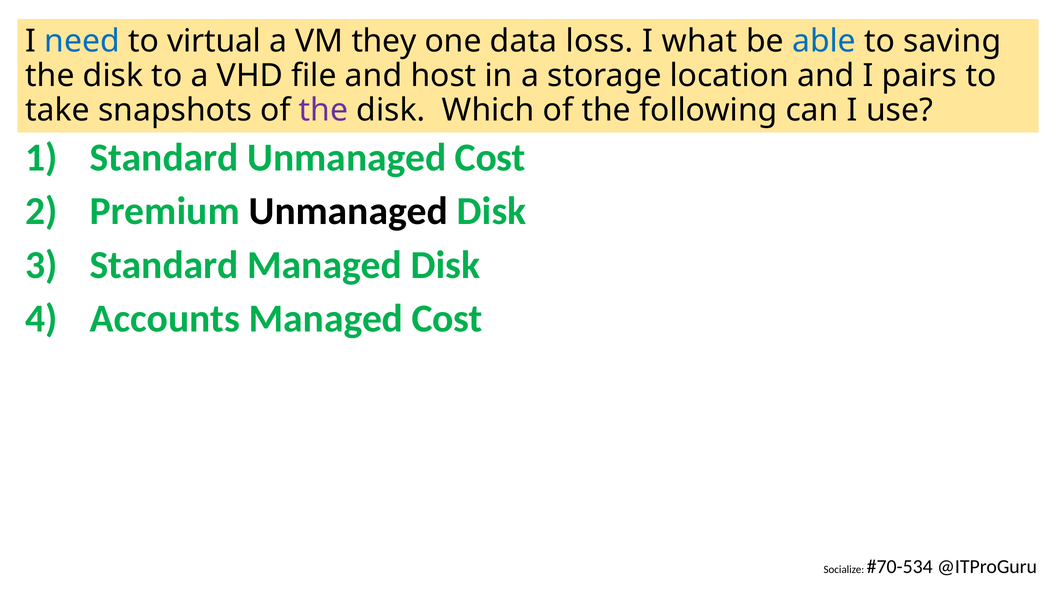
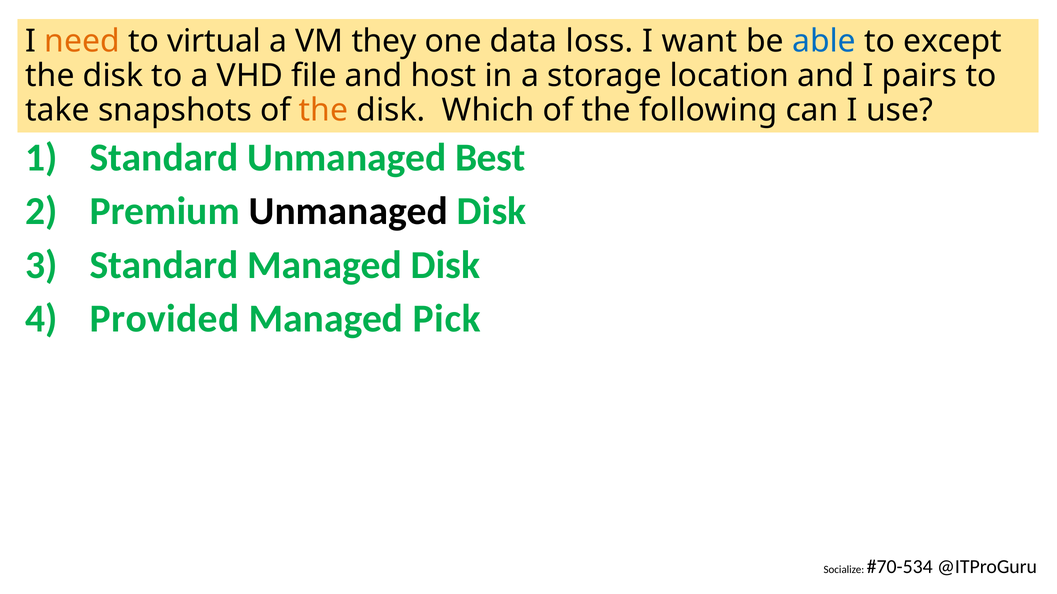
need colour: blue -> orange (82, 41)
what: what -> want (700, 41)
saving: saving -> except (953, 41)
the colour: purple -> orange (324, 110)
Unmanaged Cost: Cost -> Best (490, 158)
Accounts: Accounts -> Provided (165, 319)
Managed Cost: Cost -> Pick (447, 319)
